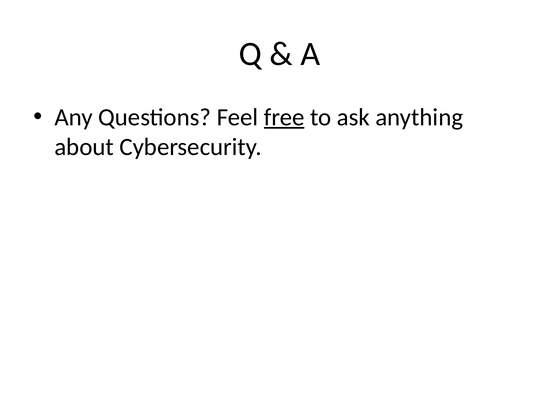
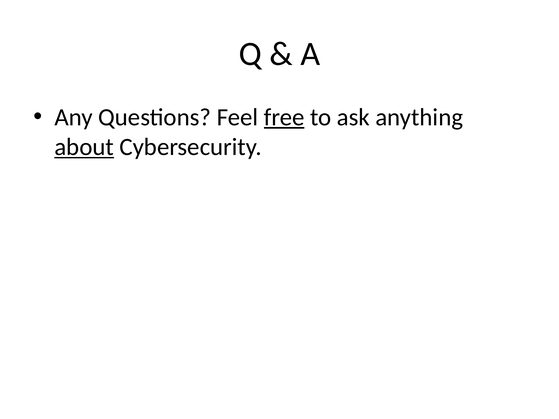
about underline: none -> present (84, 147)
